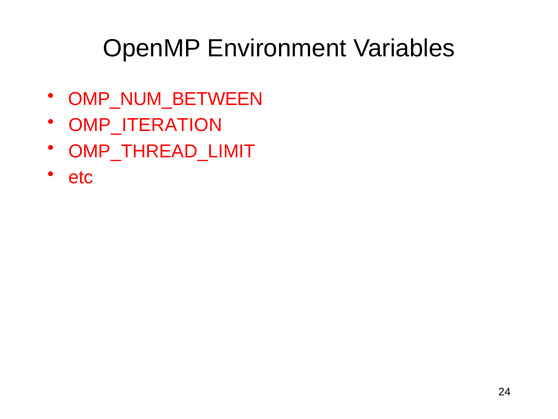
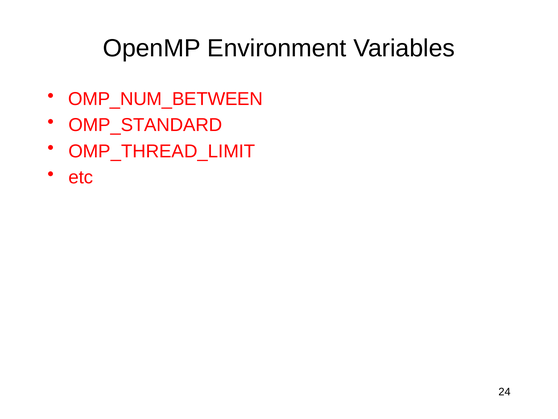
OMP_ITERATION: OMP_ITERATION -> OMP_STANDARD (145, 125)
